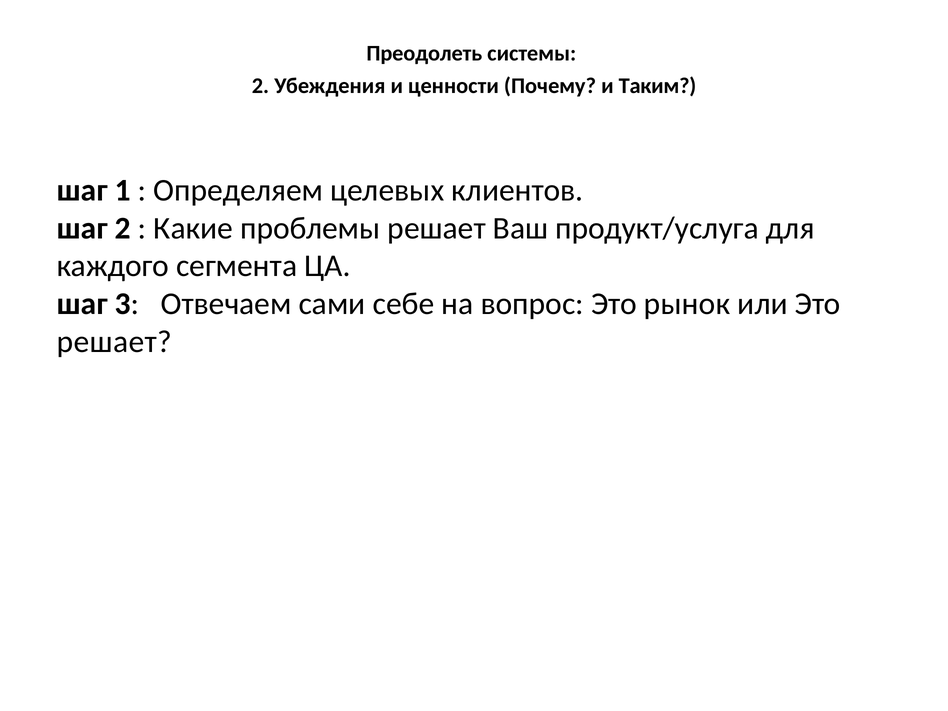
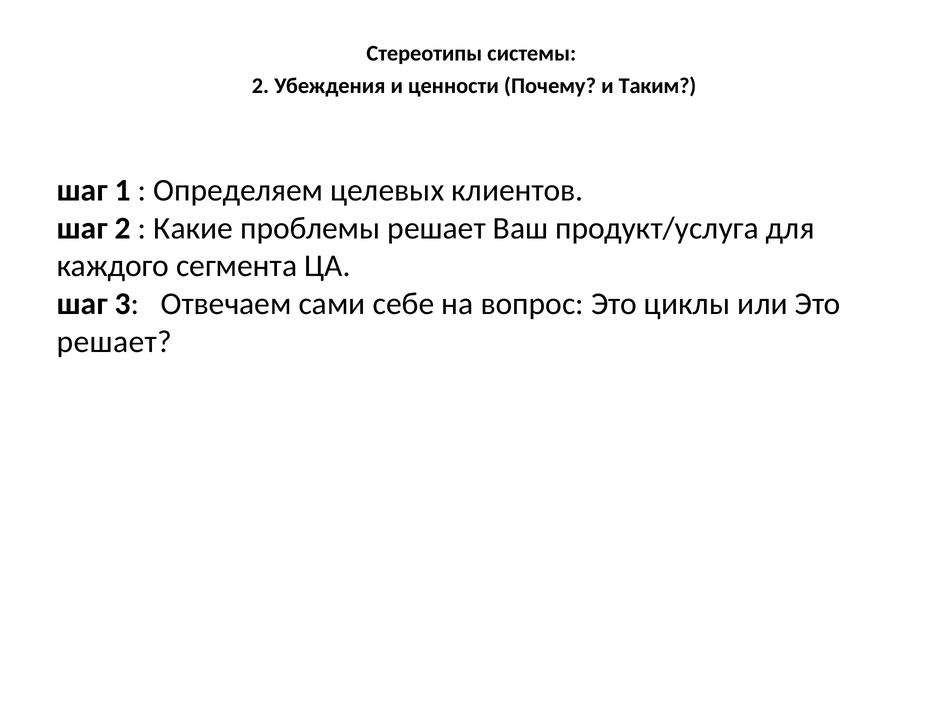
Преодолеть: Преодолеть -> Стереотипы (424, 54)
рынок: рынок -> циклы (687, 304)
